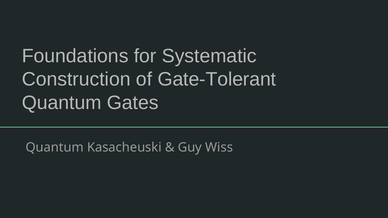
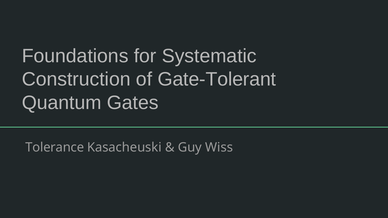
Quantum: Quantum -> Tolerance (55, 148)
